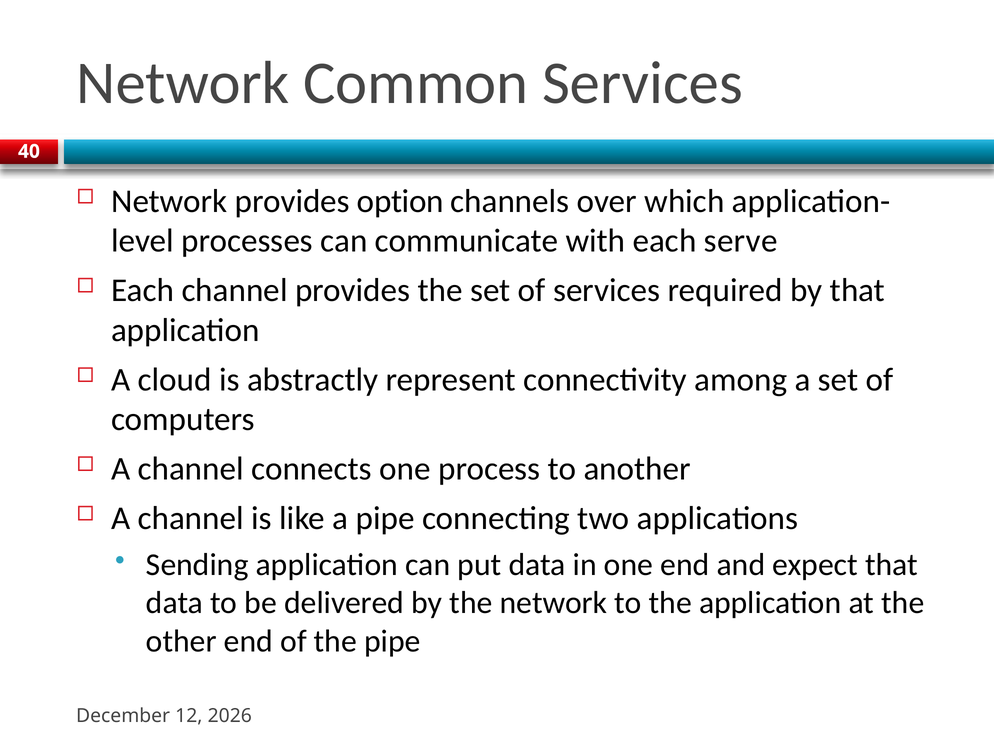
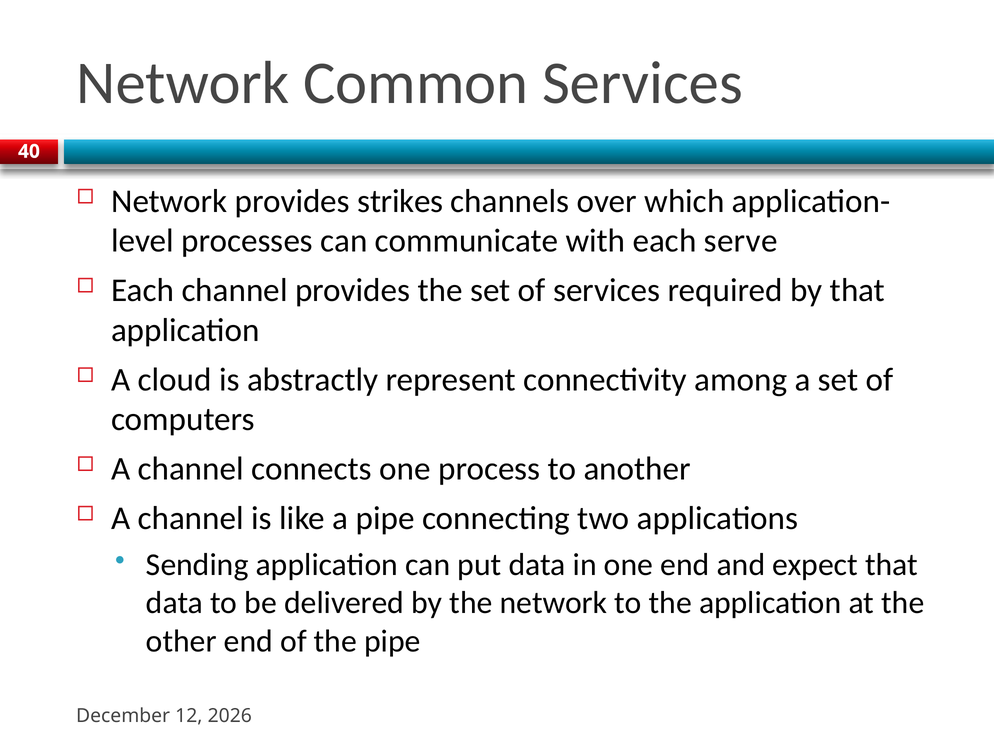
option: option -> strikes (400, 201)
